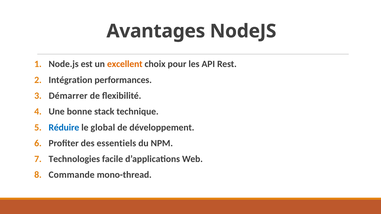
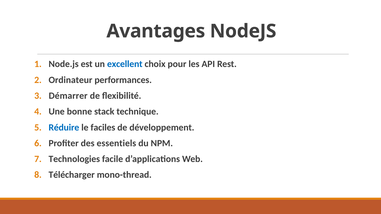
excellent colour: orange -> blue (125, 64)
Intégration: Intégration -> Ordinateur (70, 80)
global: global -> faciles (103, 128)
Commande: Commande -> Télécharger (72, 175)
